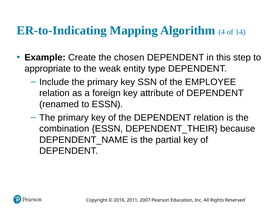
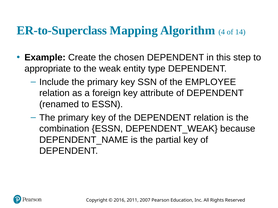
R-to-Indicating: R-to-Indicating -> R-to-Superclass (66, 31)
DEPENDENT_THEIR: DEPENDENT_THEIR -> DEPENDENT_WEAK (172, 129)
